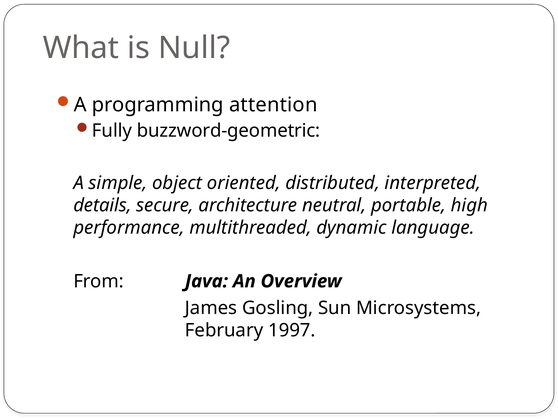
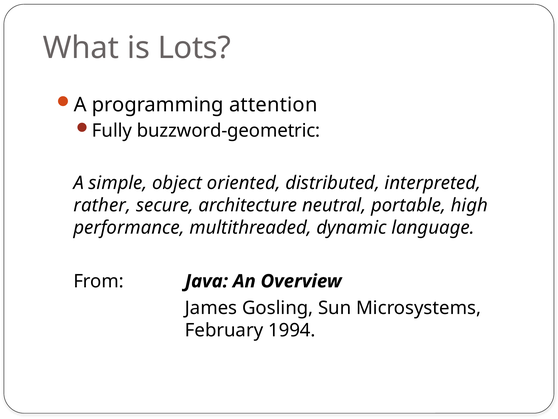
Null: Null -> Lots (194, 48)
details: details -> rather (102, 205)
1997: 1997 -> 1994 (292, 330)
